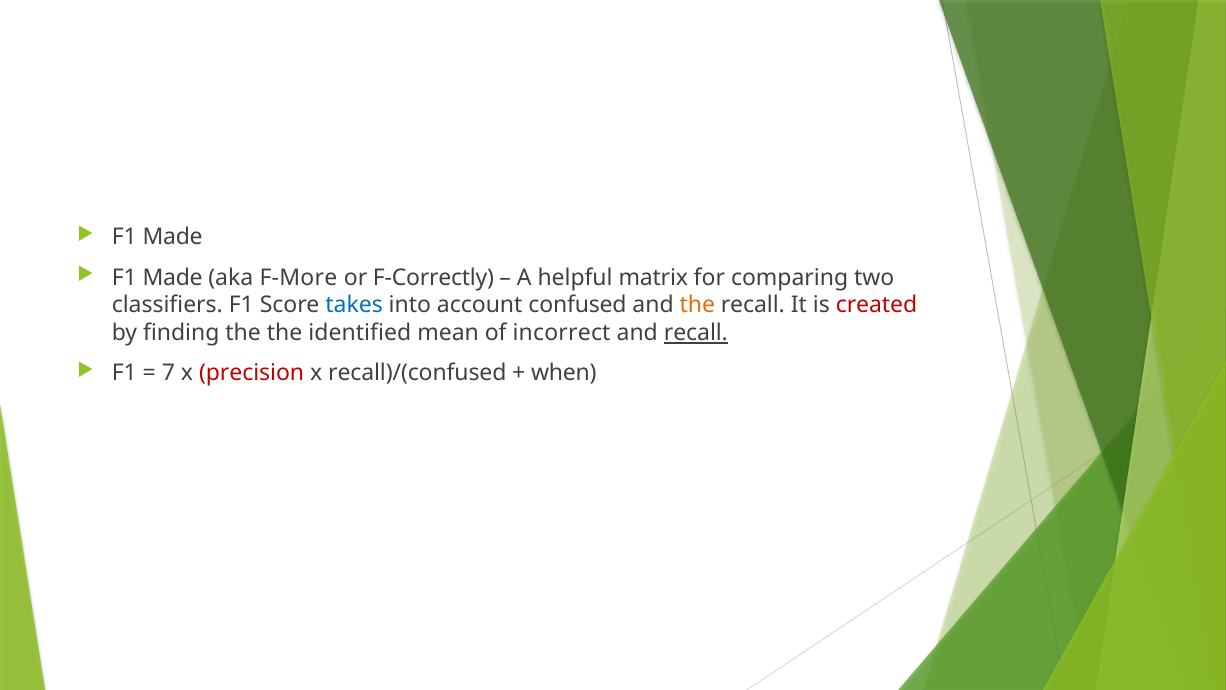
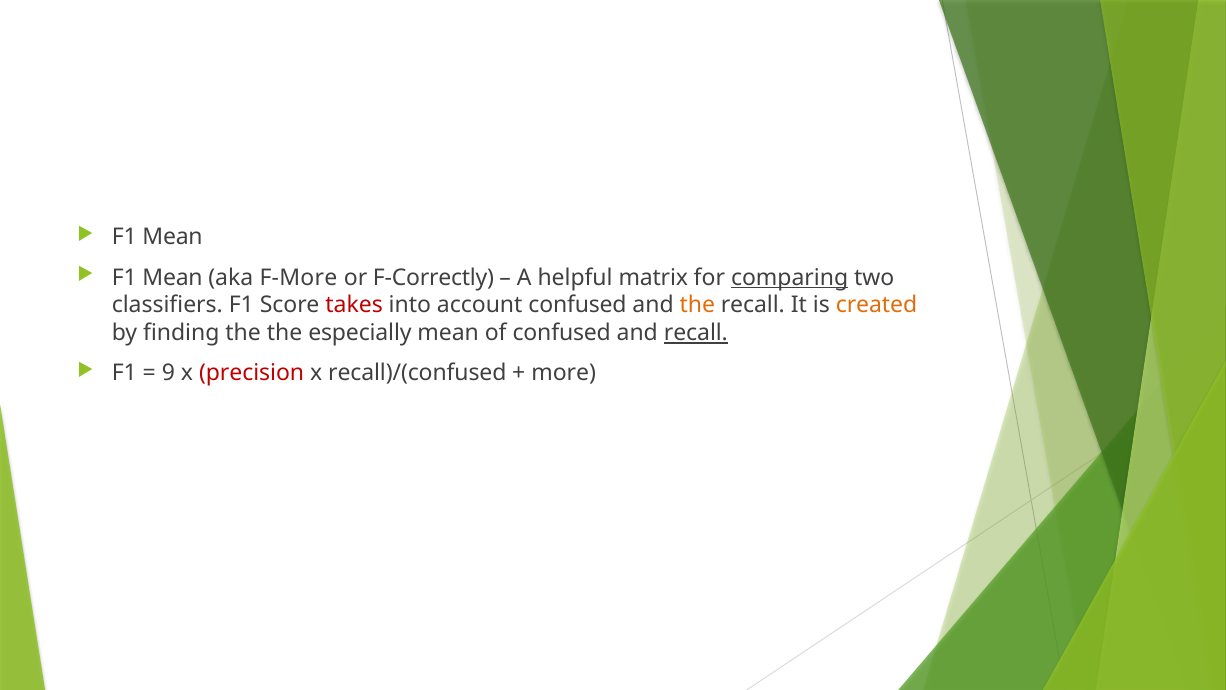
Made: Made -> Mean (173, 237)
Made: Made -> Mean (173, 278)
comparing underline: none -> present (790, 278)
takes colour: blue -> red (354, 305)
created colour: red -> orange (877, 305)
identified: identified -> especially (360, 333)
of incorrect: incorrect -> confused (562, 333)
7: 7 -> 9 (168, 373)
when: when -> more (564, 373)
